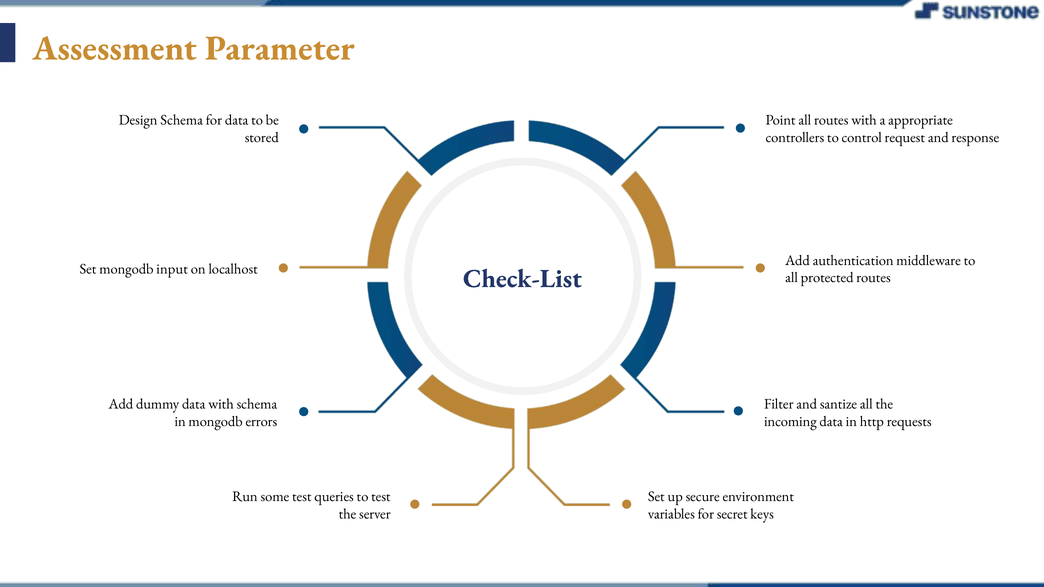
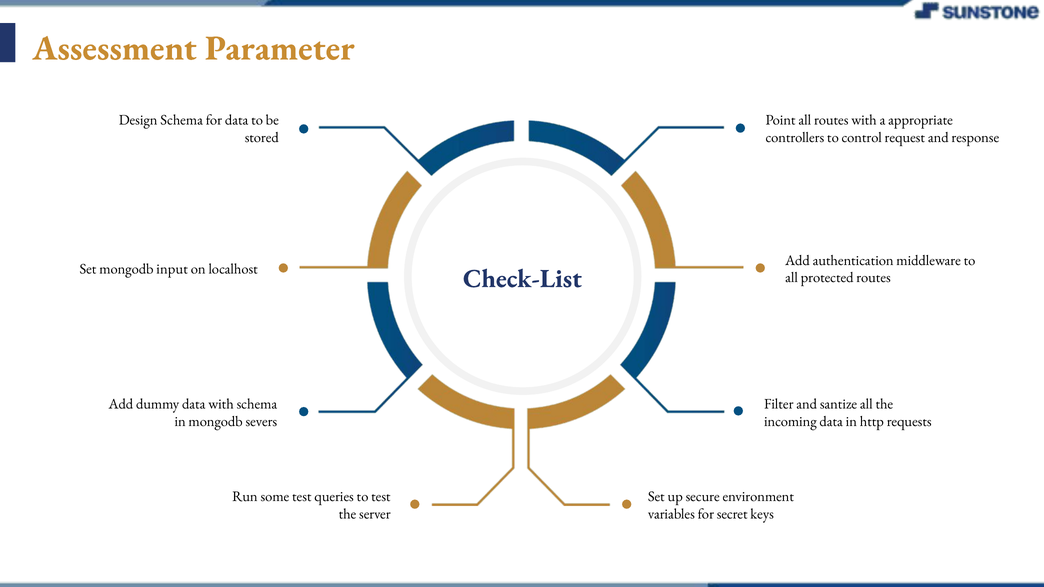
errors: errors -> severs (261, 422)
